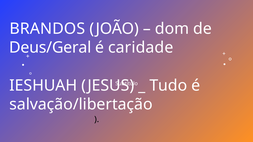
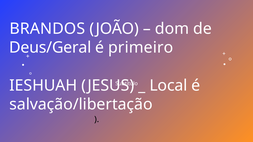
caridade: caridade -> primeiro (141, 48)
Tudo: Tudo -> Local (168, 86)
